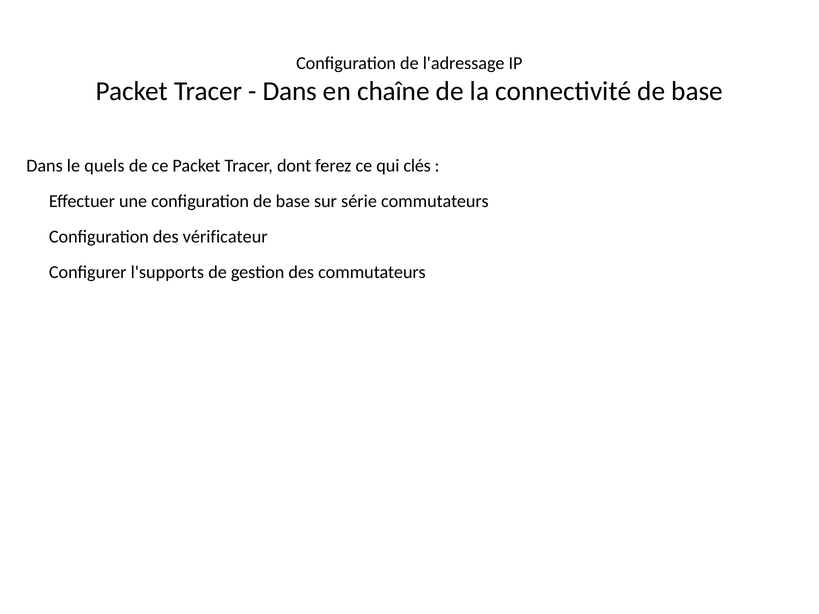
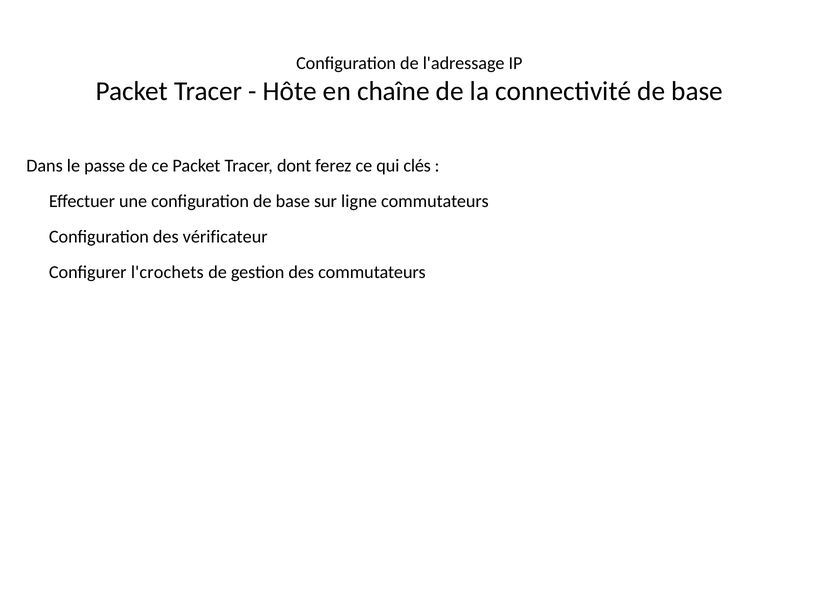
Dans: Dans -> Hôte (290, 91)
quels: quels -> passe (105, 166)
série: série -> ligne (359, 201)
l'supports: l'supports -> l'crochets (167, 272)
